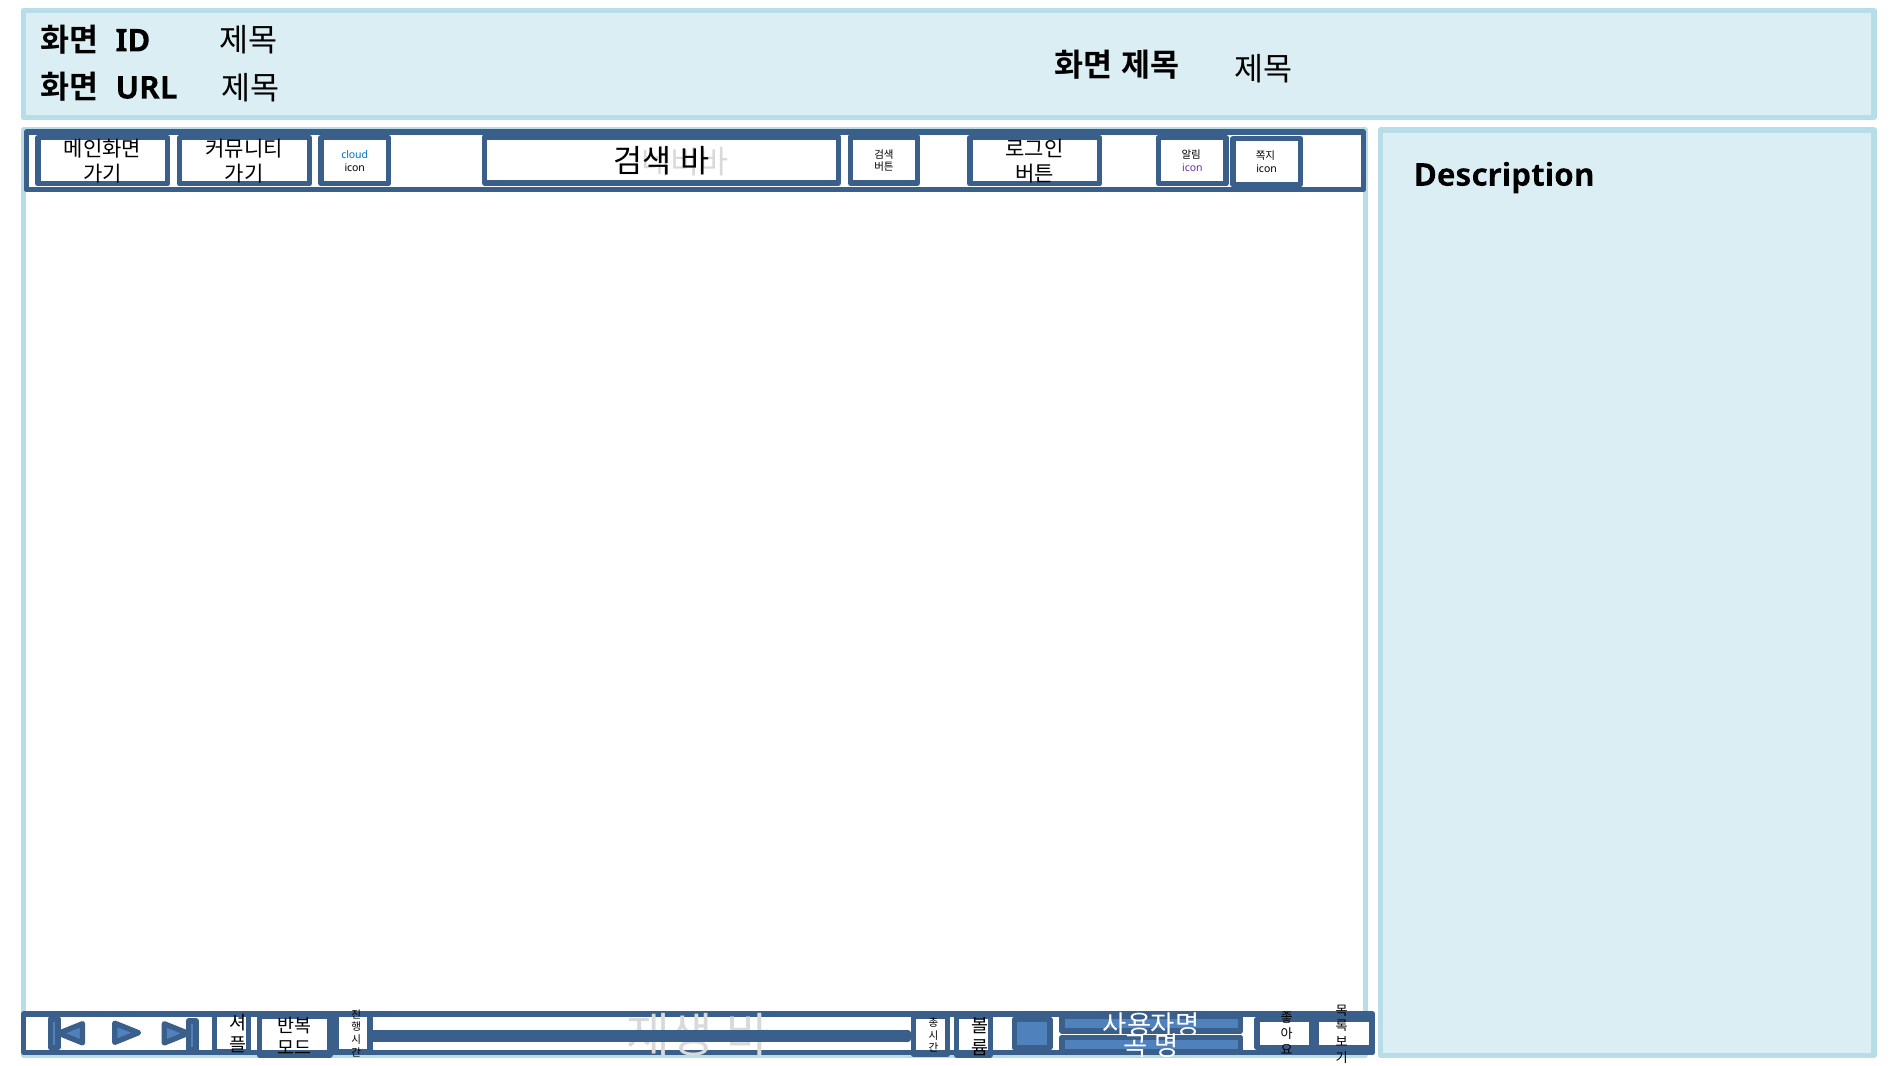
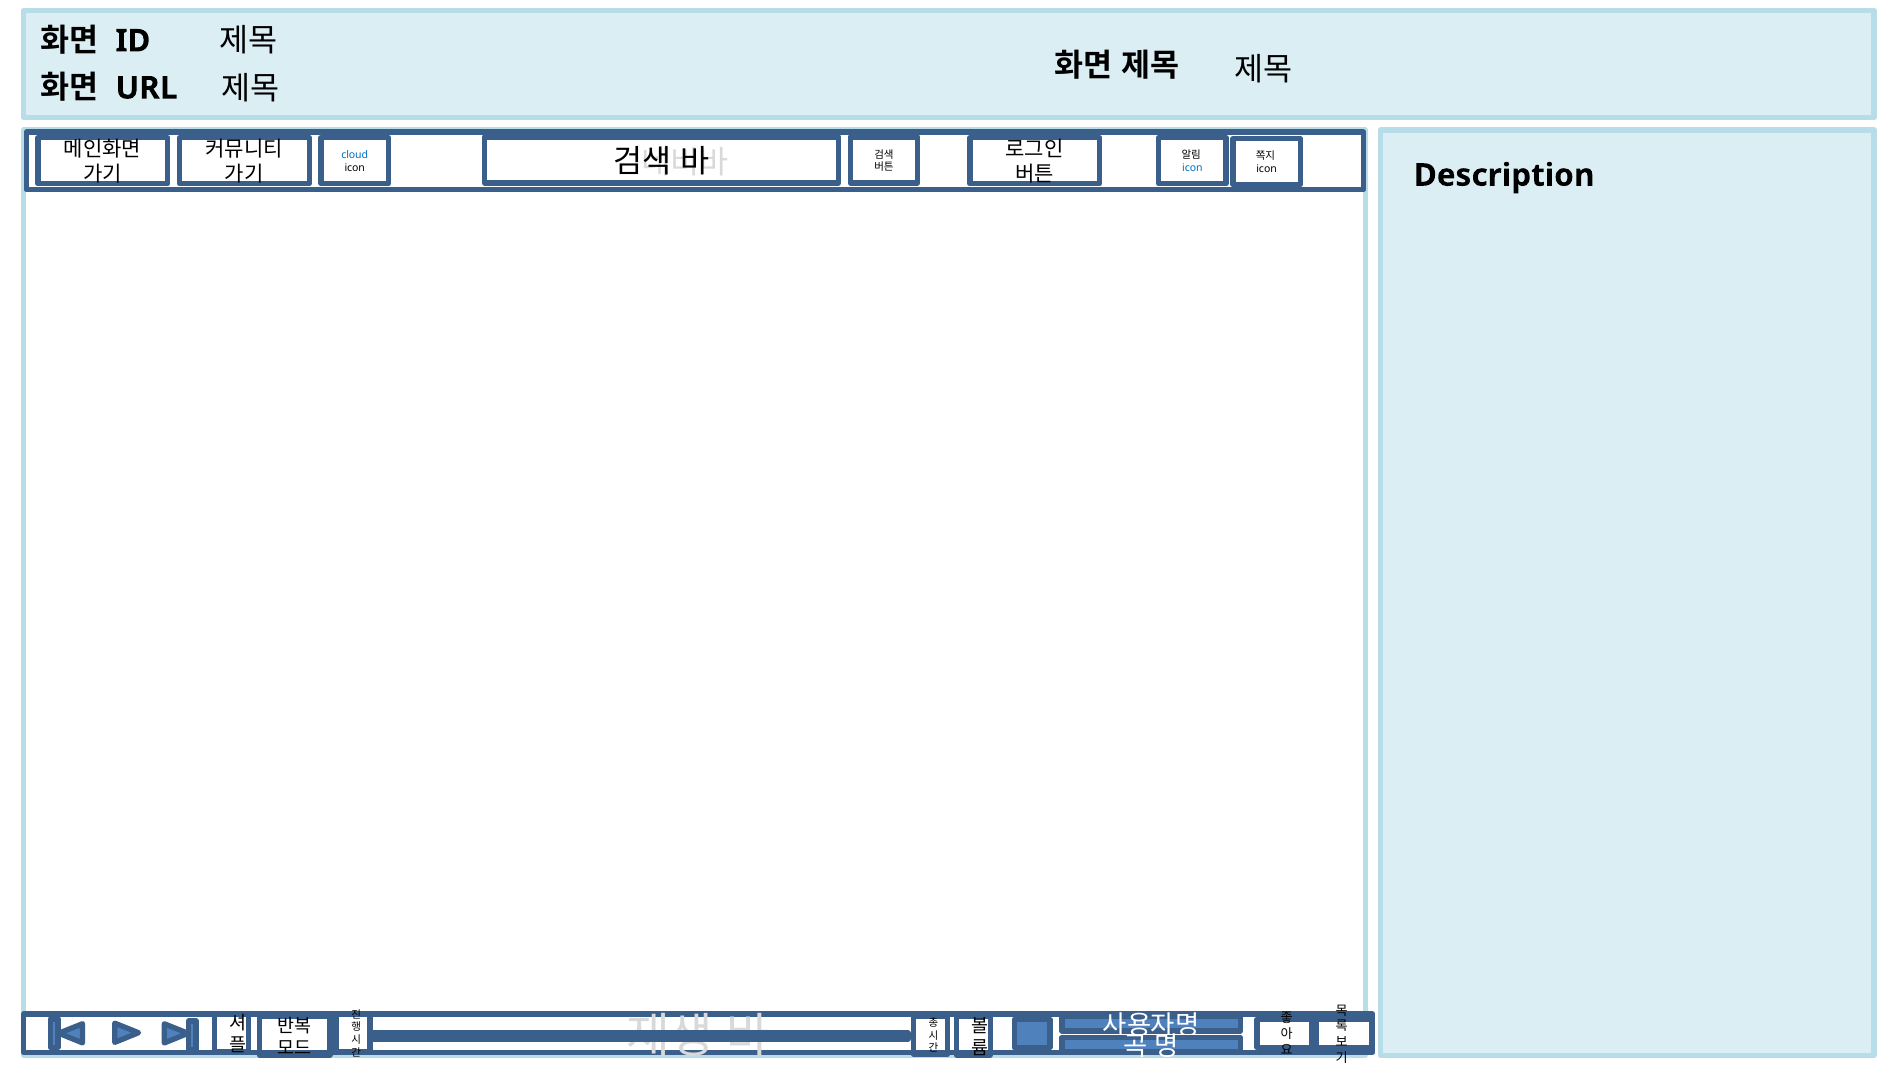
icon colour: purple -> blue (1192, 168)
